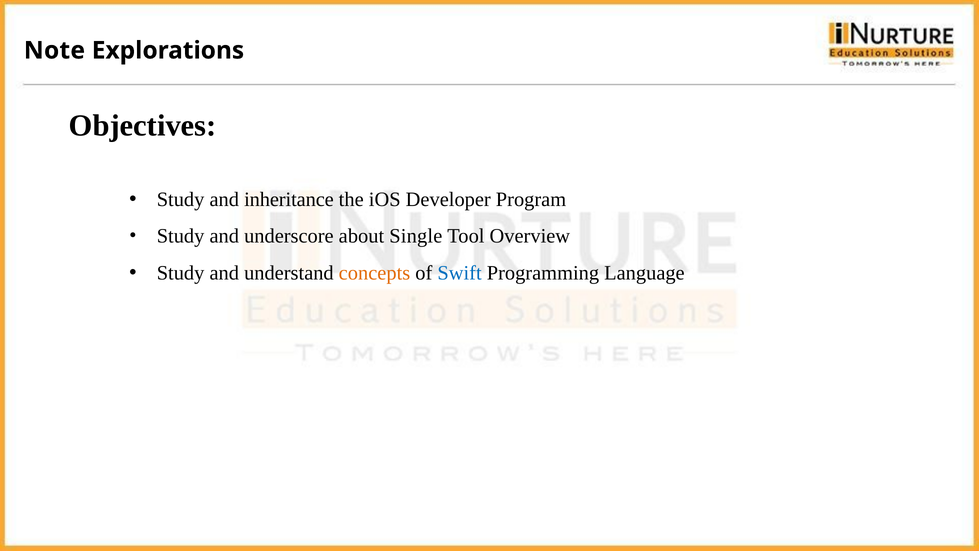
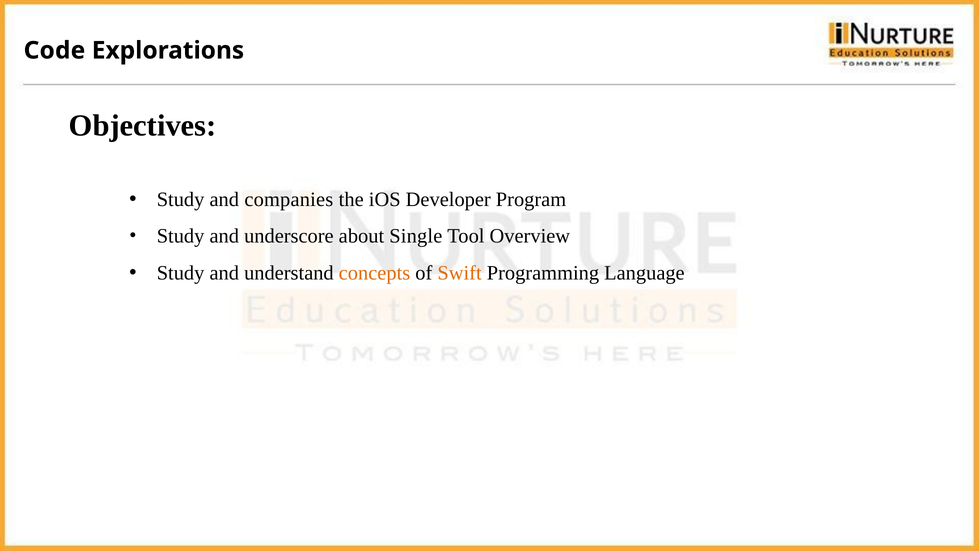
Note: Note -> Code (54, 50)
inheritance: inheritance -> companies (289, 199)
Swift colour: blue -> orange (460, 273)
